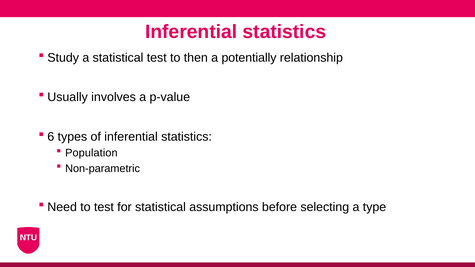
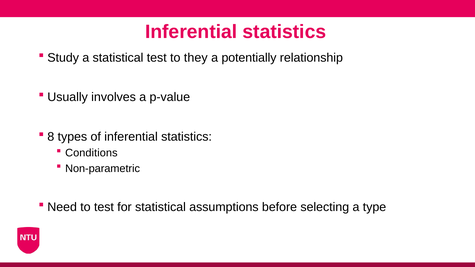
then: then -> they (196, 58)
6: 6 -> 8 (51, 137)
Population: Population -> Conditions (91, 153)
